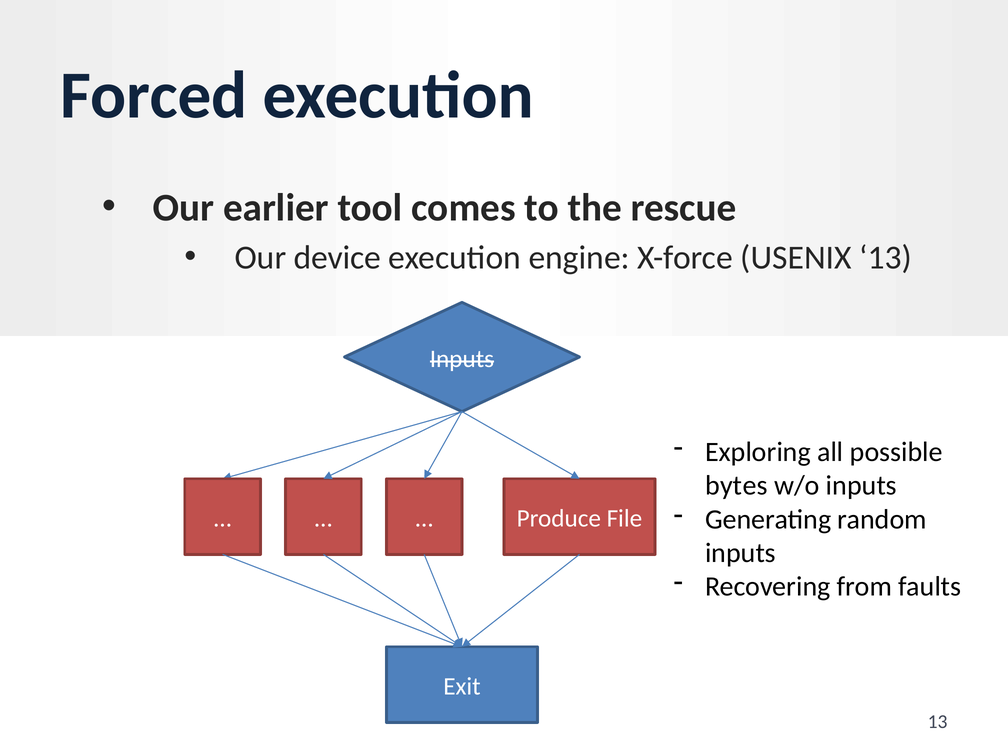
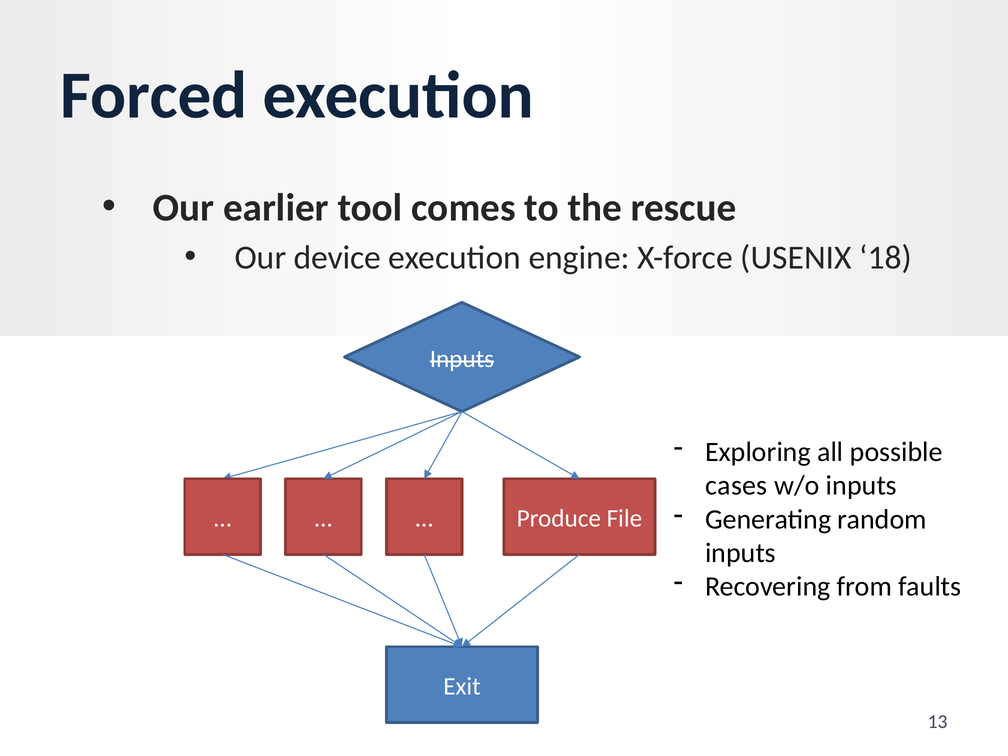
USENIX 13: 13 -> 18 (885, 258)
bytes: bytes -> cases (736, 486)
